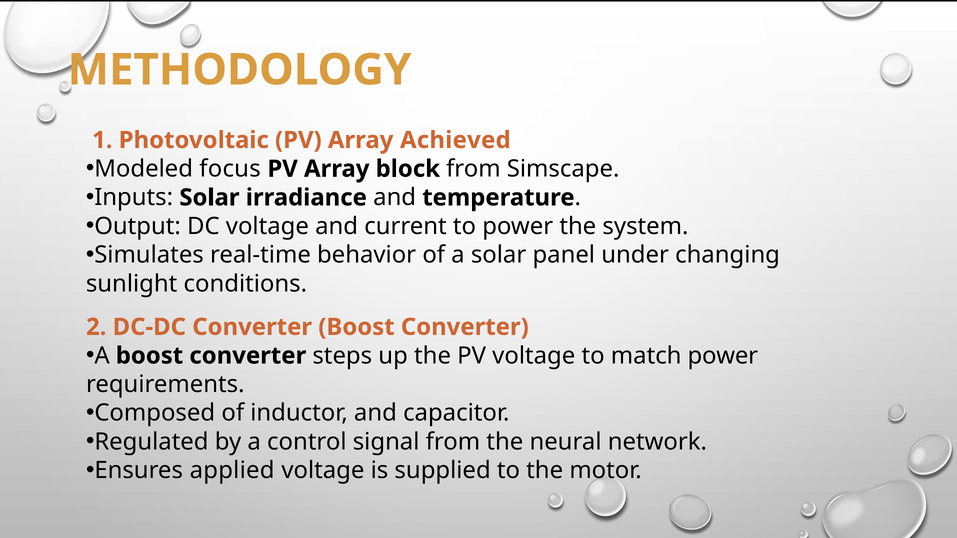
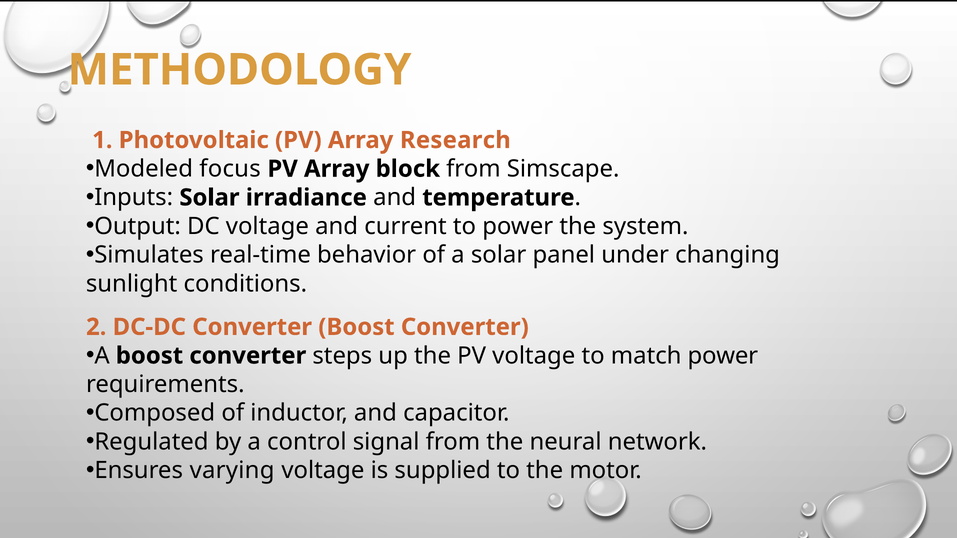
Achieved: Achieved -> Research (455, 140)
applied: applied -> varying (232, 471)
